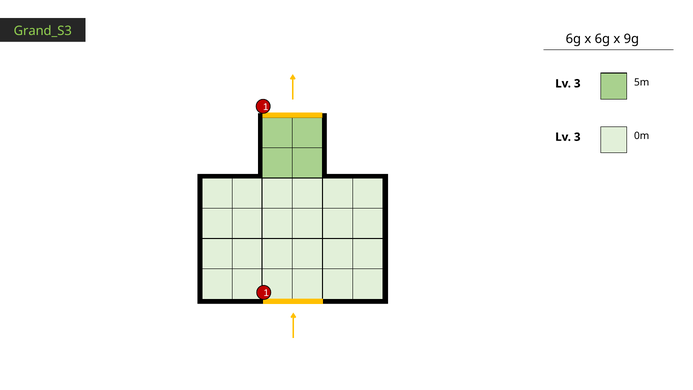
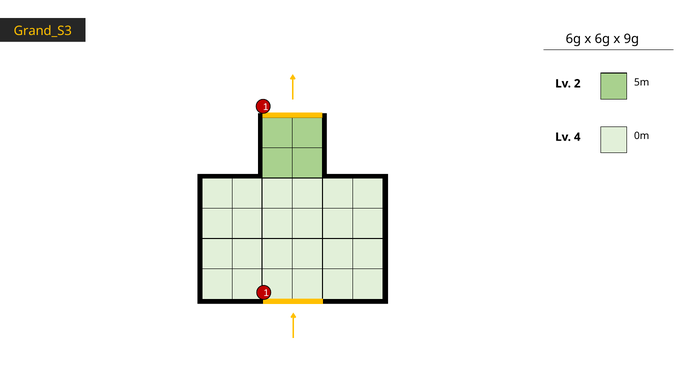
Grand_S3 colour: light green -> yellow (43, 31)
3: 3 -> 2 (577, 84)
3: 3 -> 4 (577, 137)
